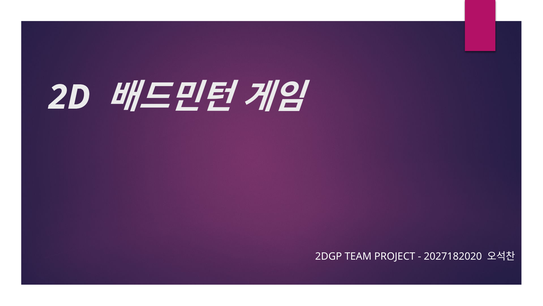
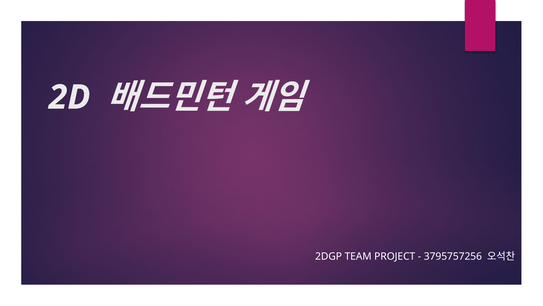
2027182020: 2027182020 -> 3795757256 (453, 256)
